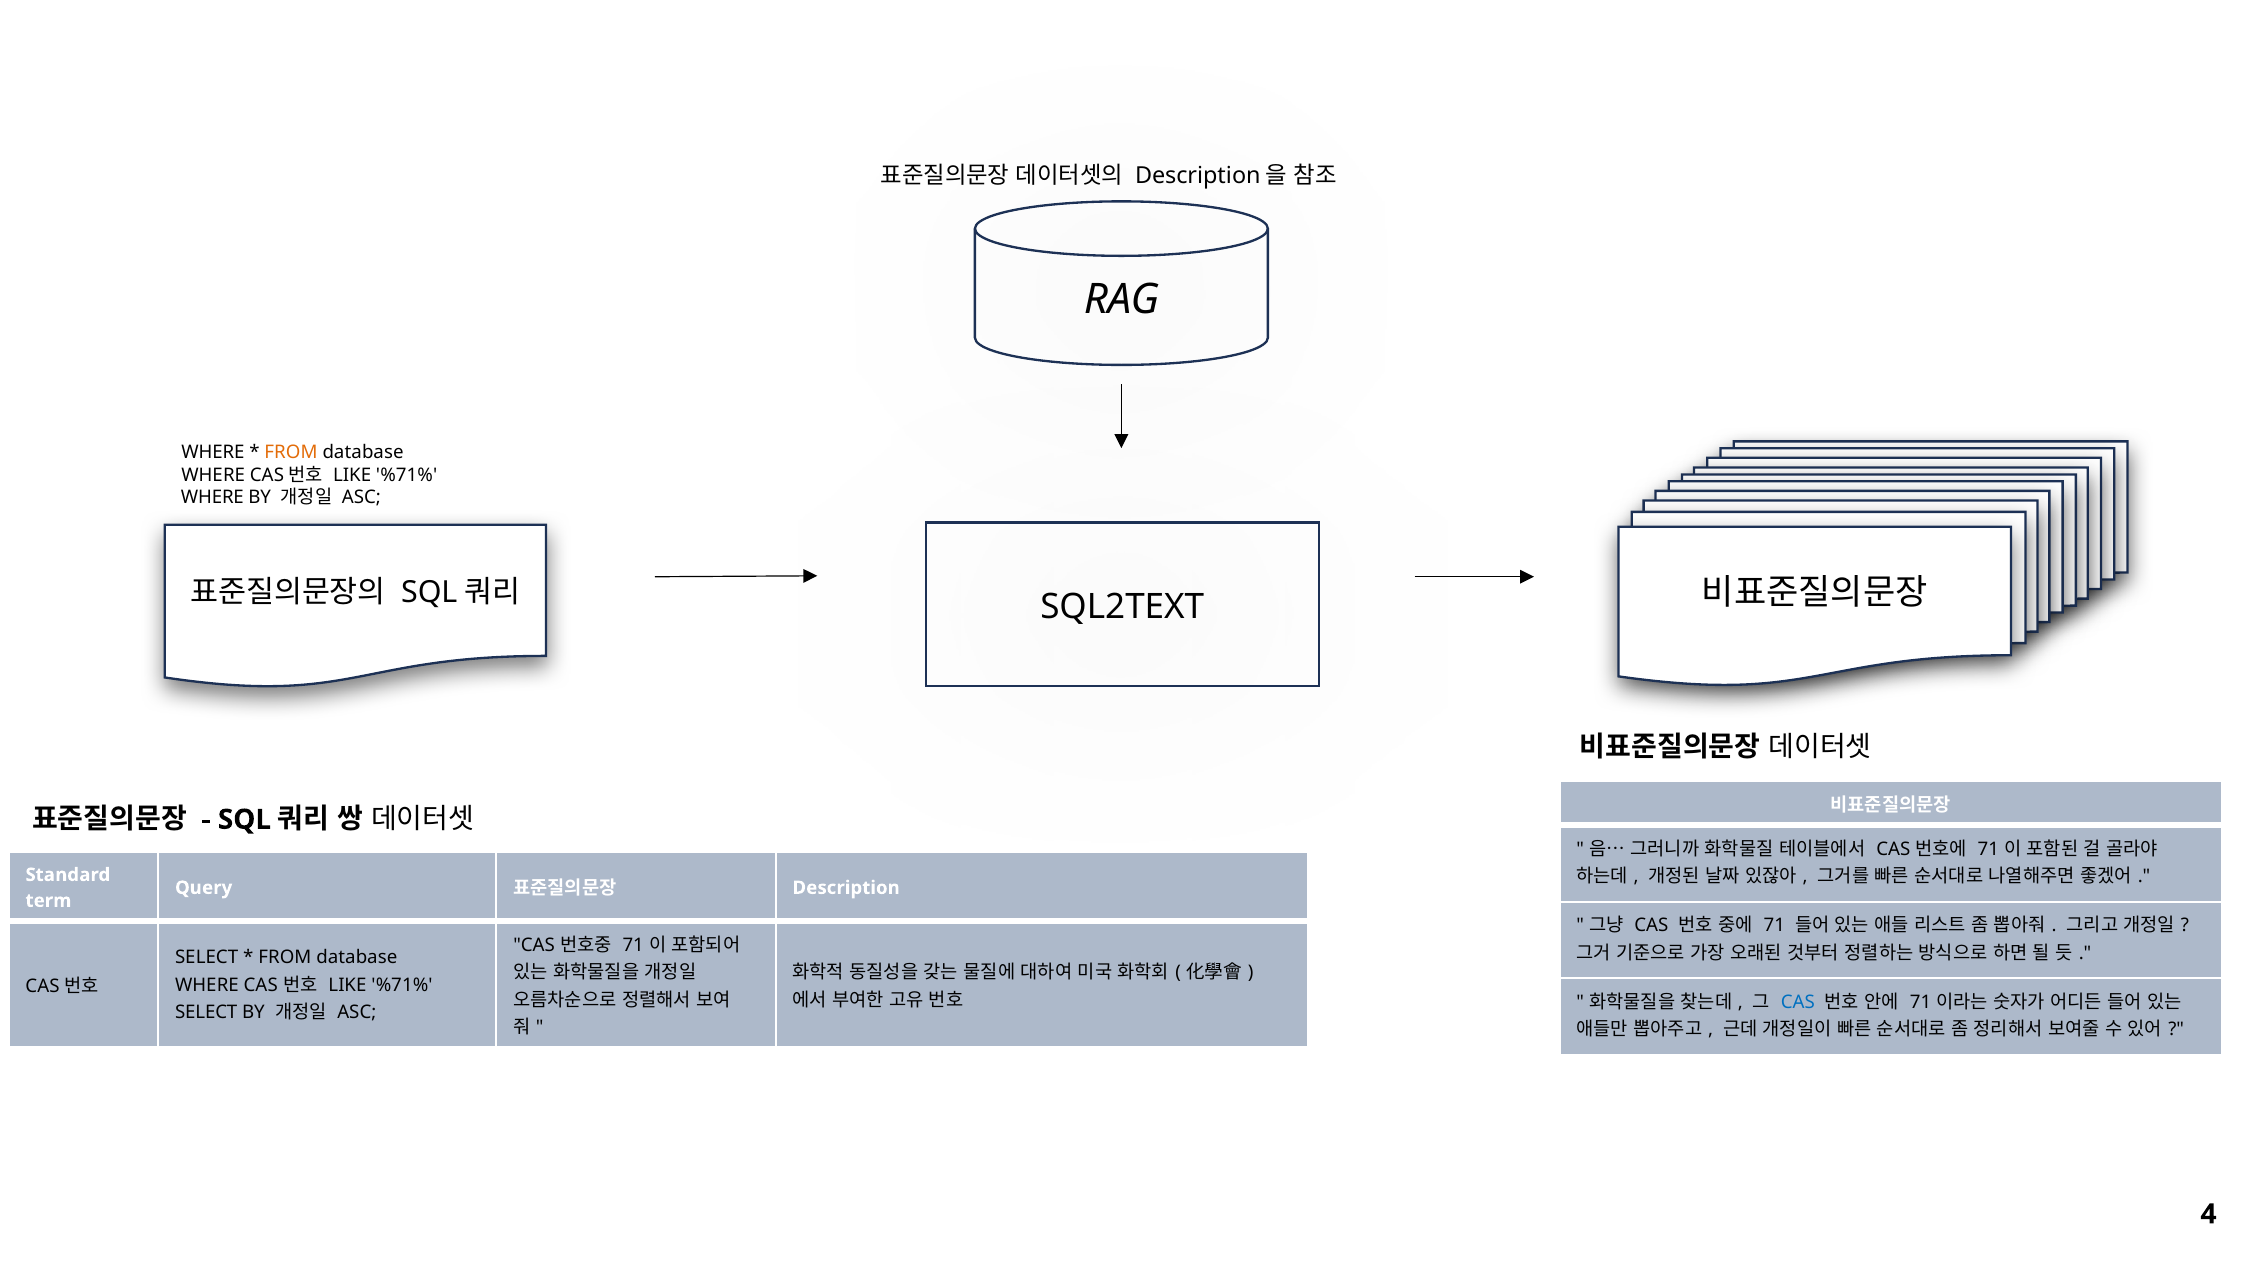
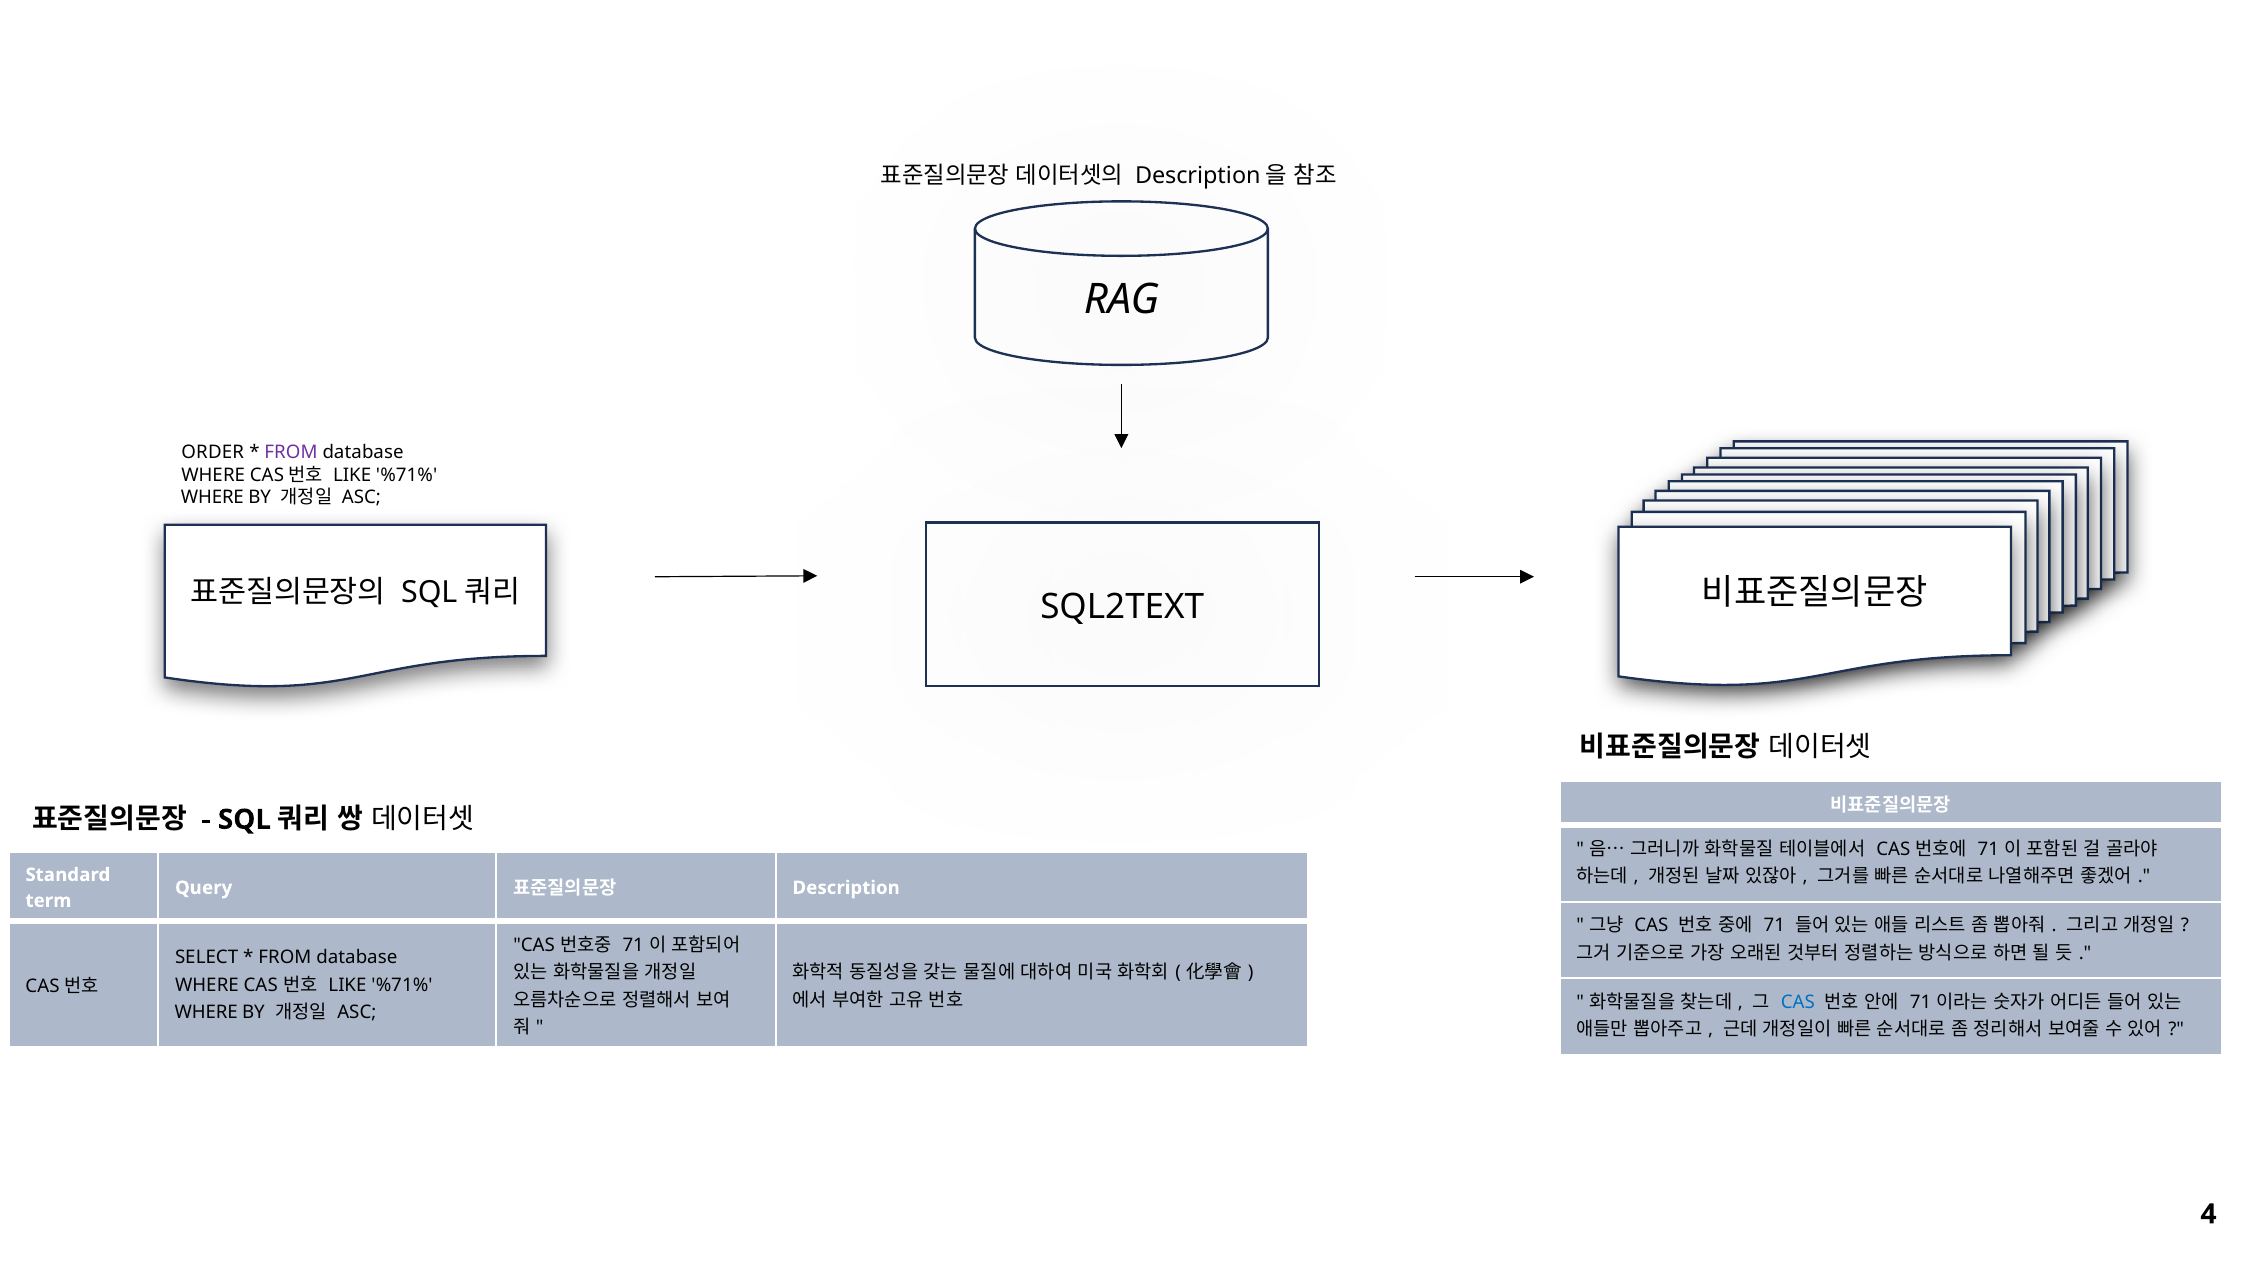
WHERE: WHERE -> ORDER (213, 453)
FROM colour: orange -> purple (291, 453)
SELECT: SELECT -> WHERE (206, 1013)
